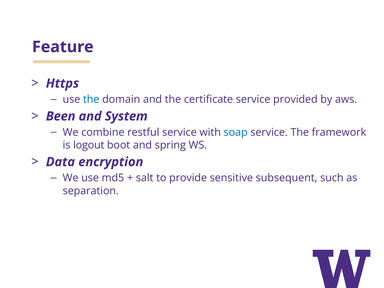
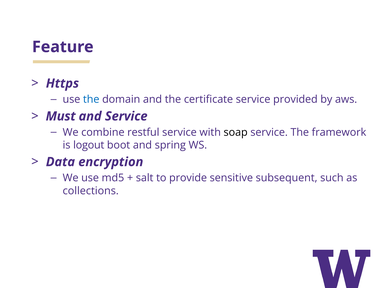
Been: Been -> Must (61, 116)
and System: System -> Service (126, 116)
soap colour: blue -> black (236, 132)
separation: separation -> collections (91, 191)
